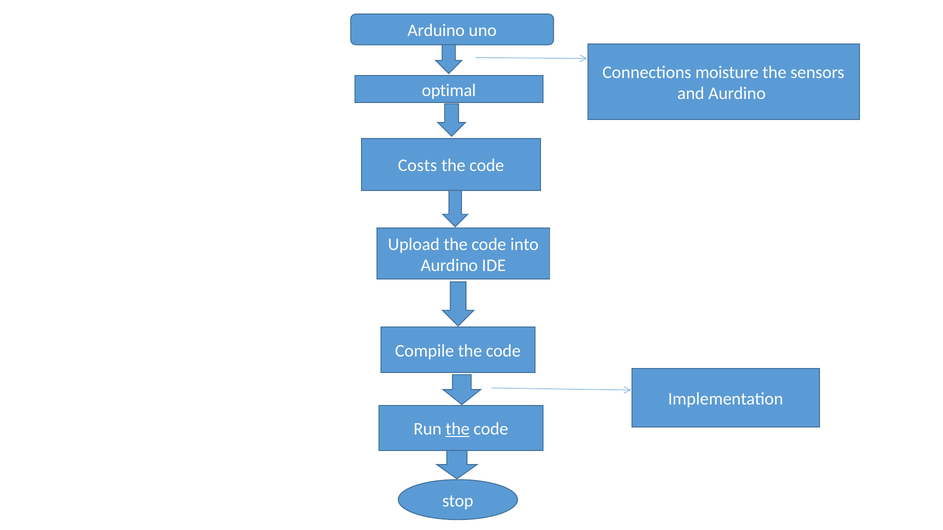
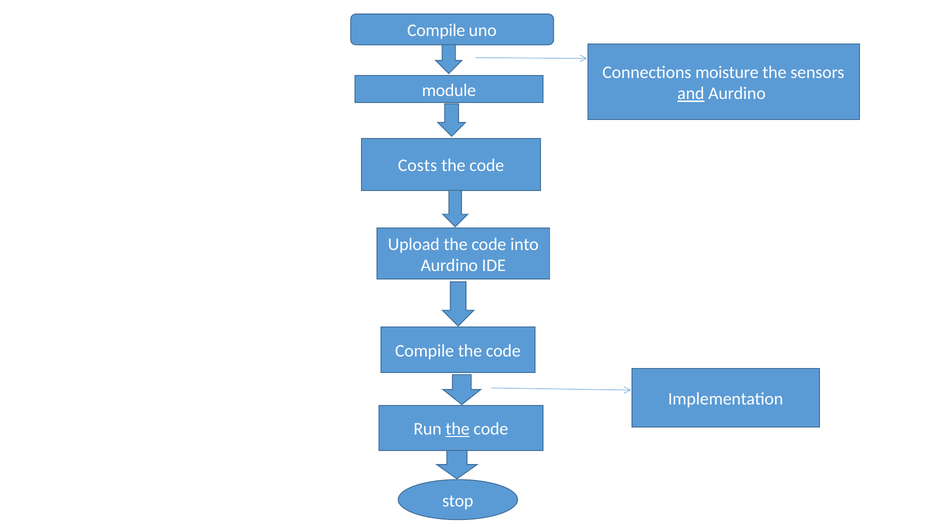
Arduino: Arduino -> Compile (436, 31)
optimal: optimal -> module (449, 90)
and underline: none -> present (691, 94)
